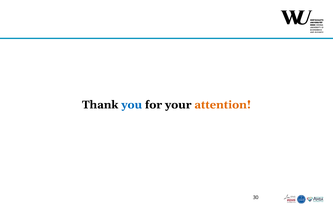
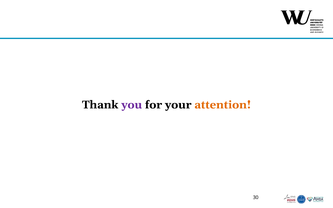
you colour: blue -> purple (132, 105)
